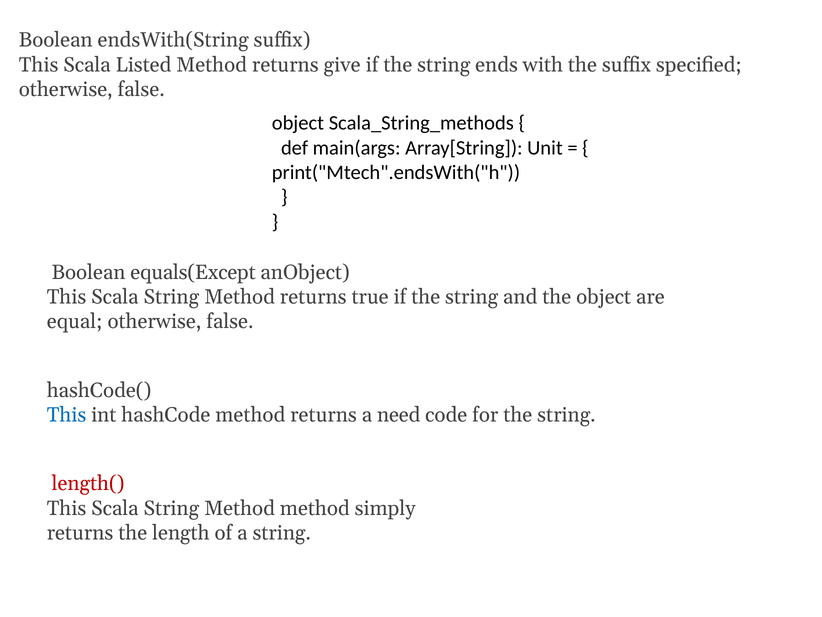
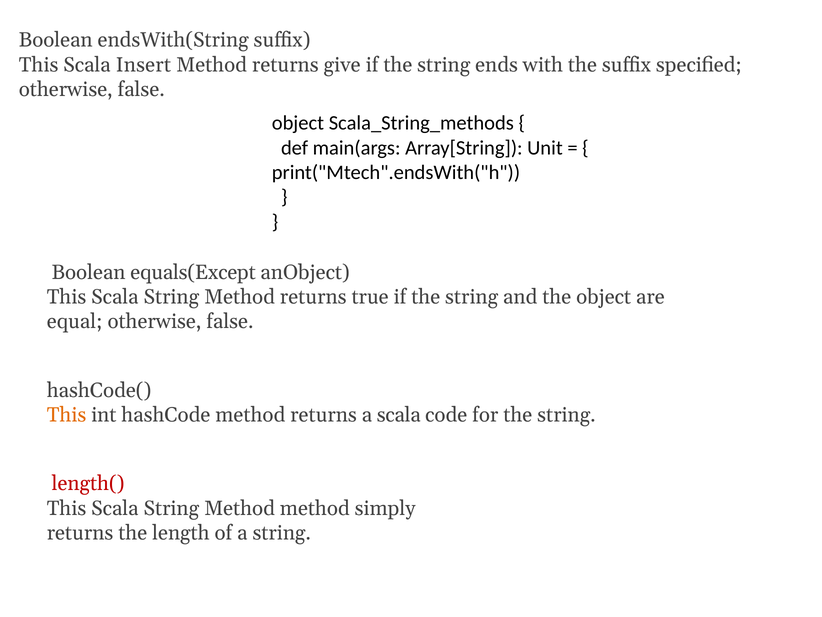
Listed: Listed -> Insert (143, 65)
This colour: blue -> orange (67, 415)
a need: need -> scala (399, 415)
